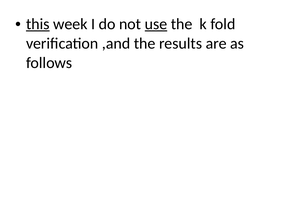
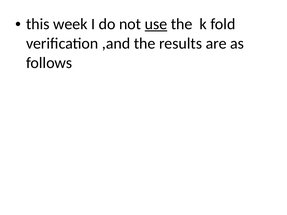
this underline: present -> none (38, 24)
